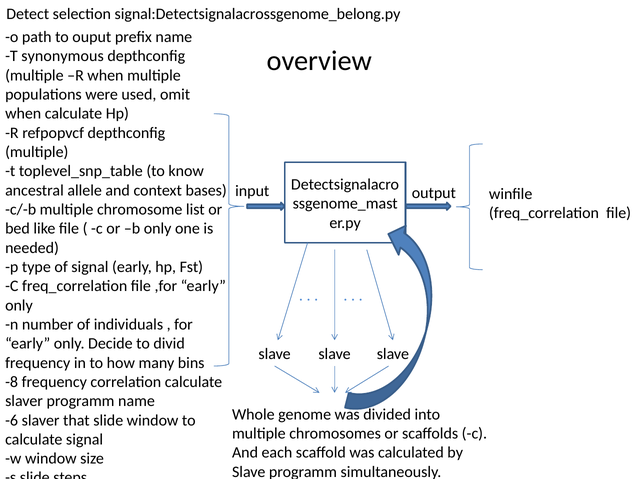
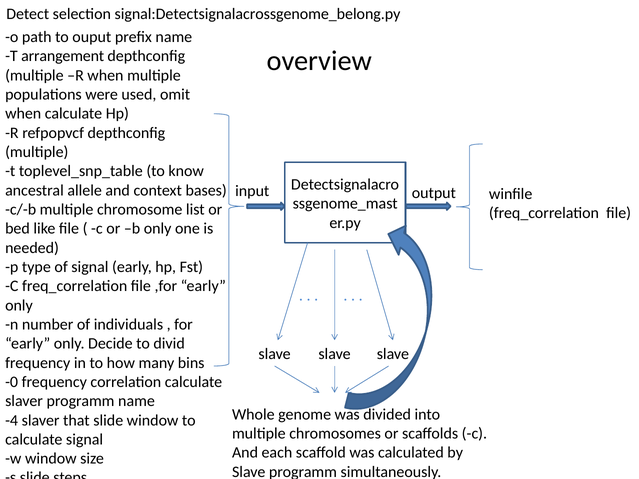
synonymous: synonymous -> arrangement (63, 56)
-8: -8 -> -0 (12, 382)
-6: -6 -> -4 (12, 420)
